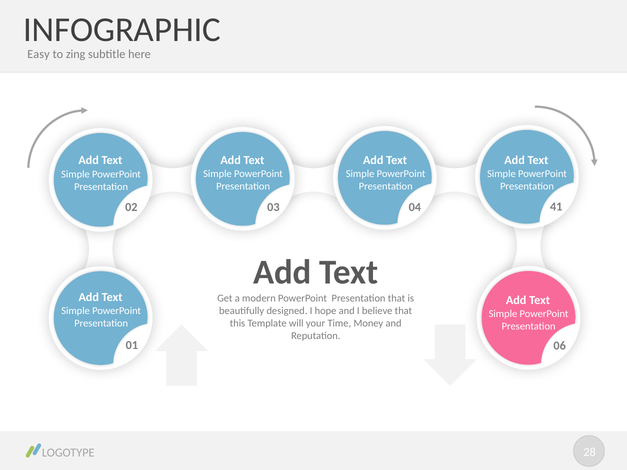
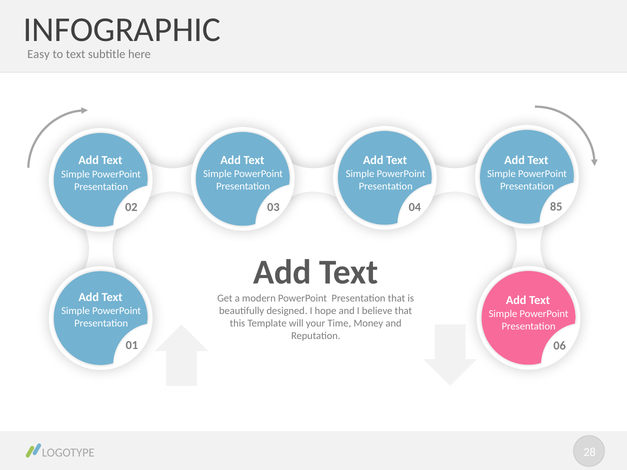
to zing: zing -> text (76, 54)
41: 41 -> 85 (556, 207)
